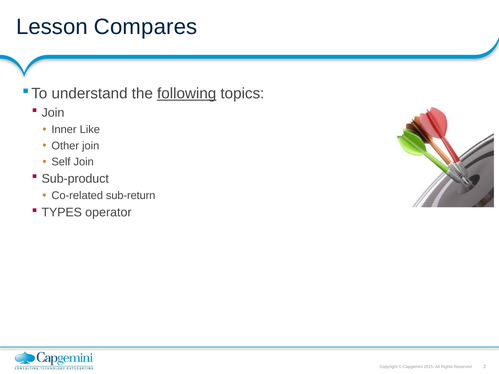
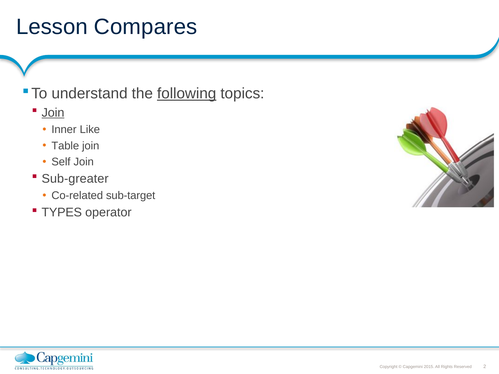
Join underline: none -> present (53, 113)
Other: Other -> Table (65, 146)
Sub-product: Sub-product -> Sub-greater (75, 179)
sub-return: sub-return -> sub-target (131, 196)
